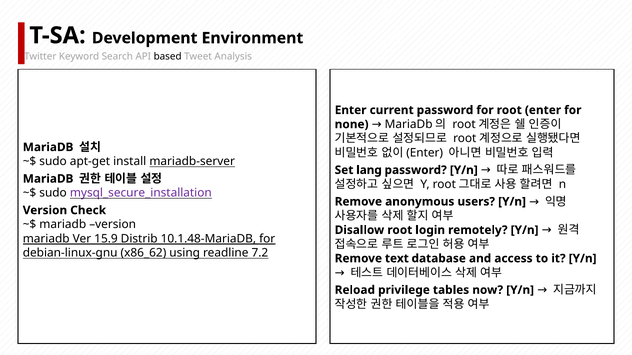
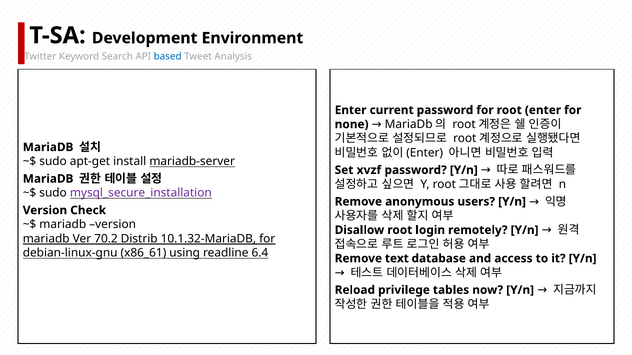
based colour: black -> blue (168, 56)
lang: lang -> xvzf (369, 170)
15.9: 15.9 -> 70.2 (106, 239)
10.1.48-MariaDB: 10.1.48-MariaDB -> 10.1.32-MariaDB (208, 239)
x86_62: x86_62 -> x86_61 (143, 253)
7.2: 7.2 -> 6.4 (260, 253)
